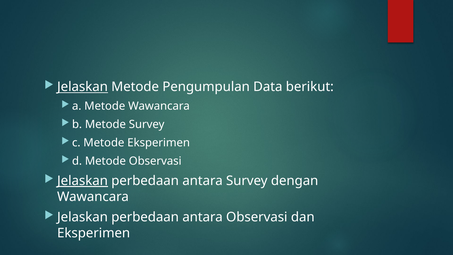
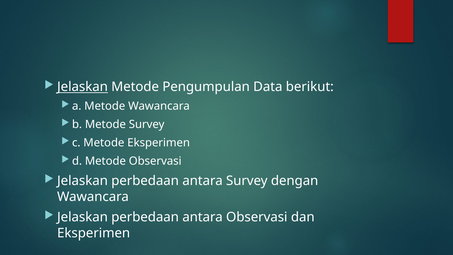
Jelaskan underline: present -> none (83, 181)
